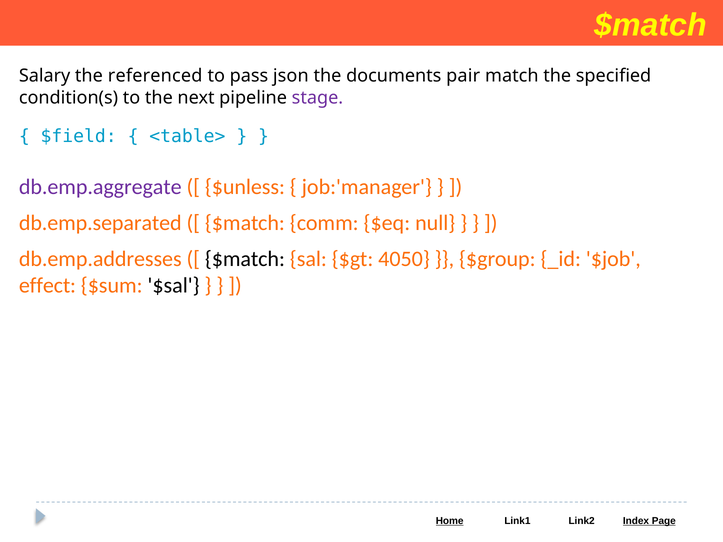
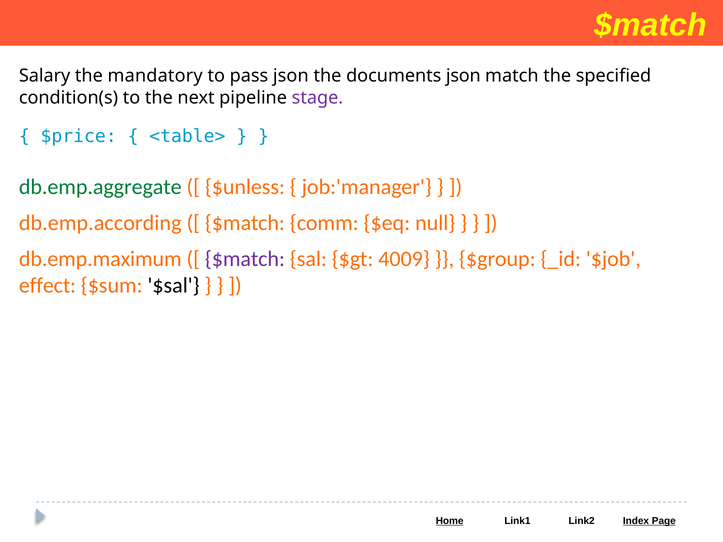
referenced: referenced -> mandatory (155, 76)
documents pair: pair -> json (463, 76)
$field: $field -> $price (79, 136)
db.emp.aggregate colour: purple -> green (100, 187)
db.emp.separated: db.emp.separated -> db.emp.according (100, 223)
db.emp.addresses: db.emp.addresses -> db.emp.maximum (100, 259)
$match colour: black -> purple (245, 259)
4050: 4050 -> 4009 (404, 259)
